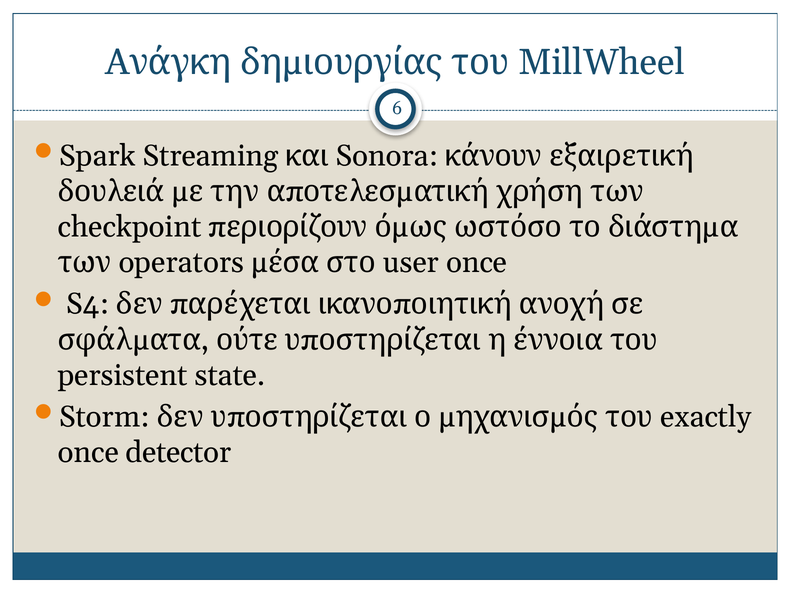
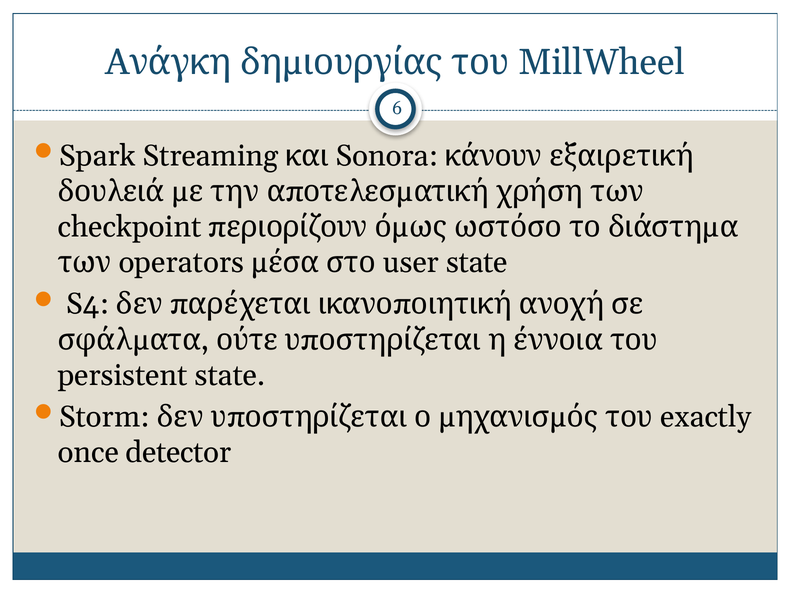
once: once -> state (477, 263)
